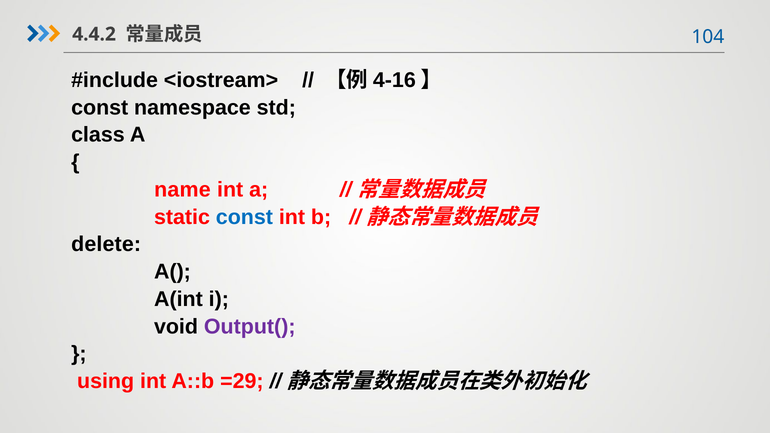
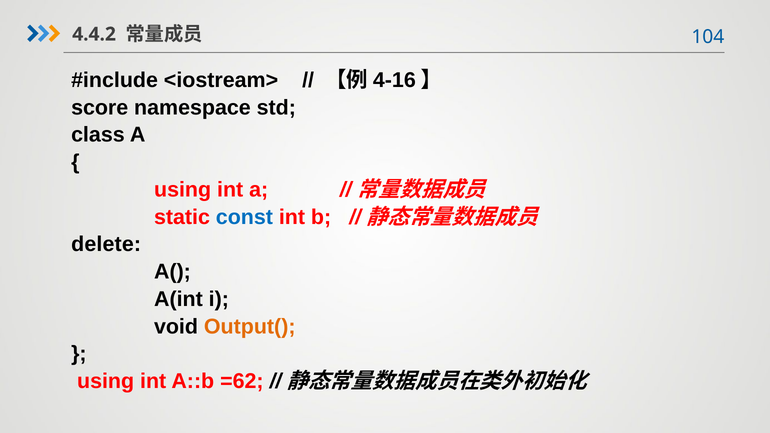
const: const -> score (100, 108)
name: name -> using (183, 190)
Output( colour: purple -> orange (250, 327)
=29: =29 -> =62 (242, 381)
